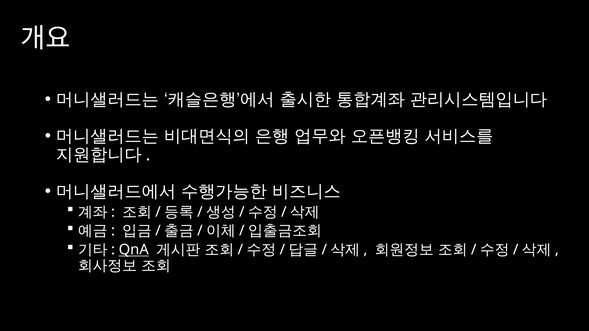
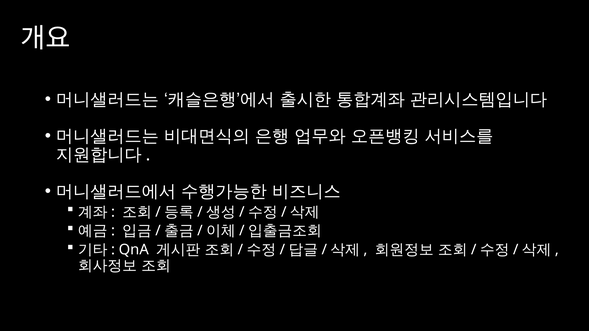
QnA underline: present -> none (134, 250)
